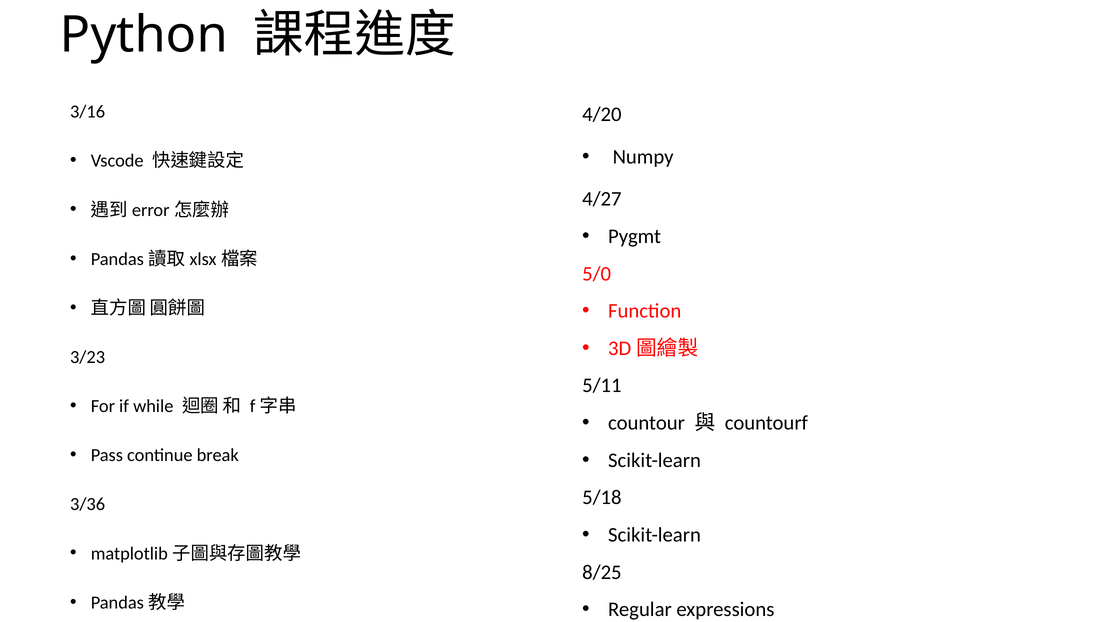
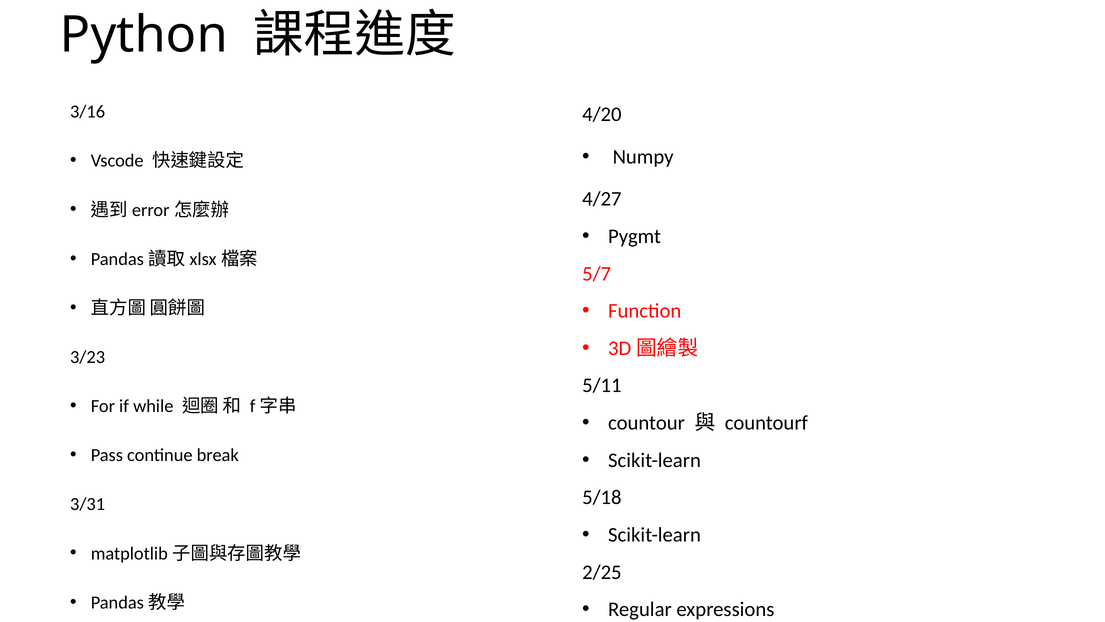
5/0: 5/0 -> 5/7 (597, 273)
3/36: 3/36 -> 3/31 (88, 504)
8/25: 8/25 -> 2/25 (602, 572)
